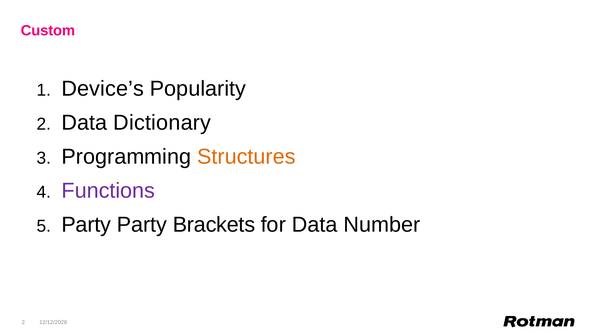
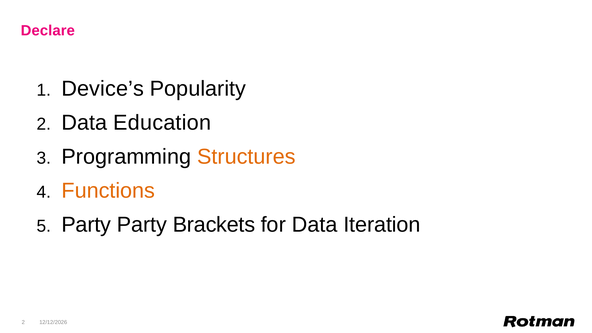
Custom: Custom -> Declare (48, 31)
Dictionary: Dictionary -> Education (162, 123)
Functions colour: purple -> orange (108, 191)
Number: Number -> Iteration (382, 225)
